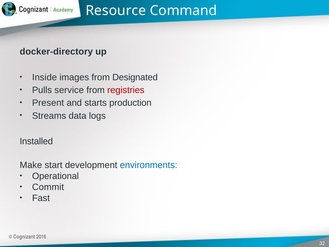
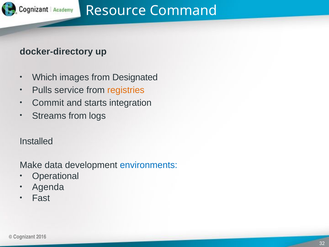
Inside: Inside -> Which (45, 77)
registries colour: red -> orange (126, 90)
Present: Present -> Commit (48, 103)
production: production -> integration (130, 103)
Streams data: data -> from (78, 116)
start: start -> data (54, 165)
Commit: Commit -> Agenda (48, 187)
